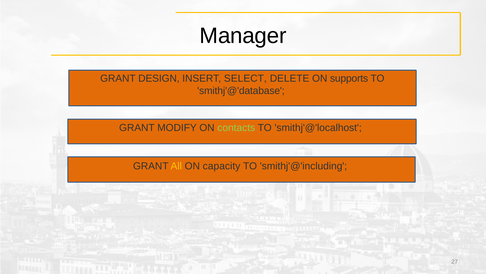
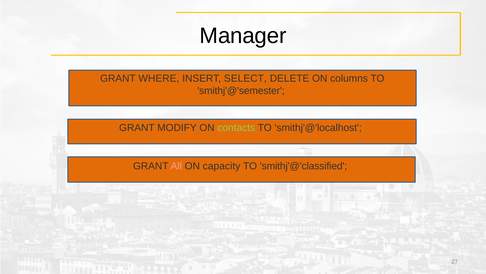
DESIGN: DESIGN -> WHERE (159, 78)
supports: supports -> columns (349, 78)
smithj'@'database: smithj'@'database -> smithj'@'semester (241, 90)
All colour: yellow -> pink (176, 166)
smithj'@'including: smithj'@'including -> smithj'@'classified (304, 166)
